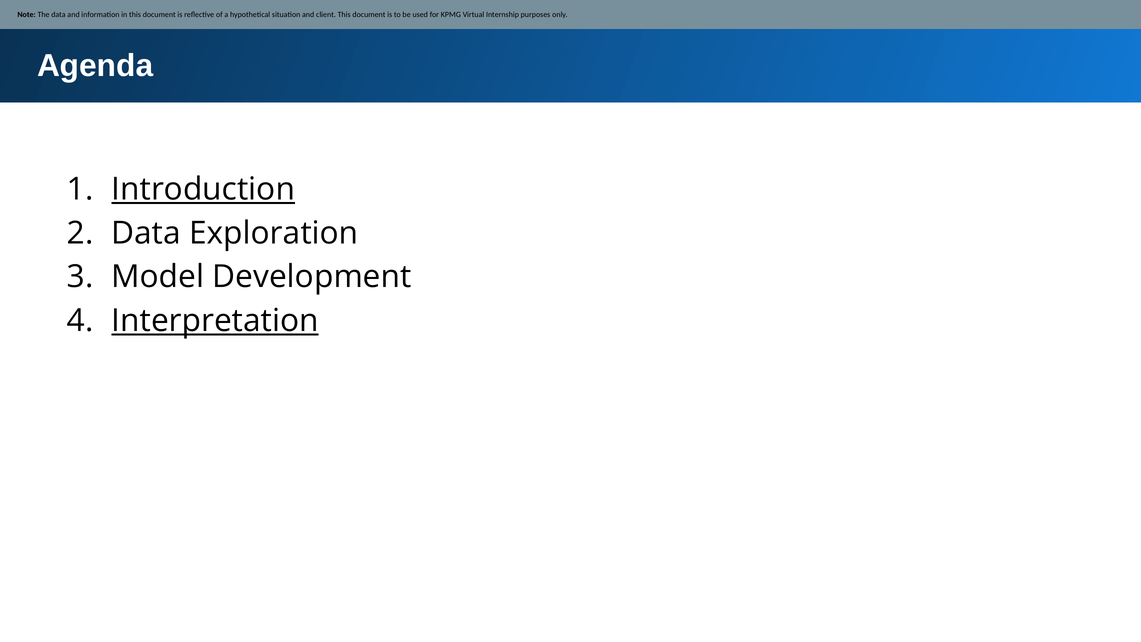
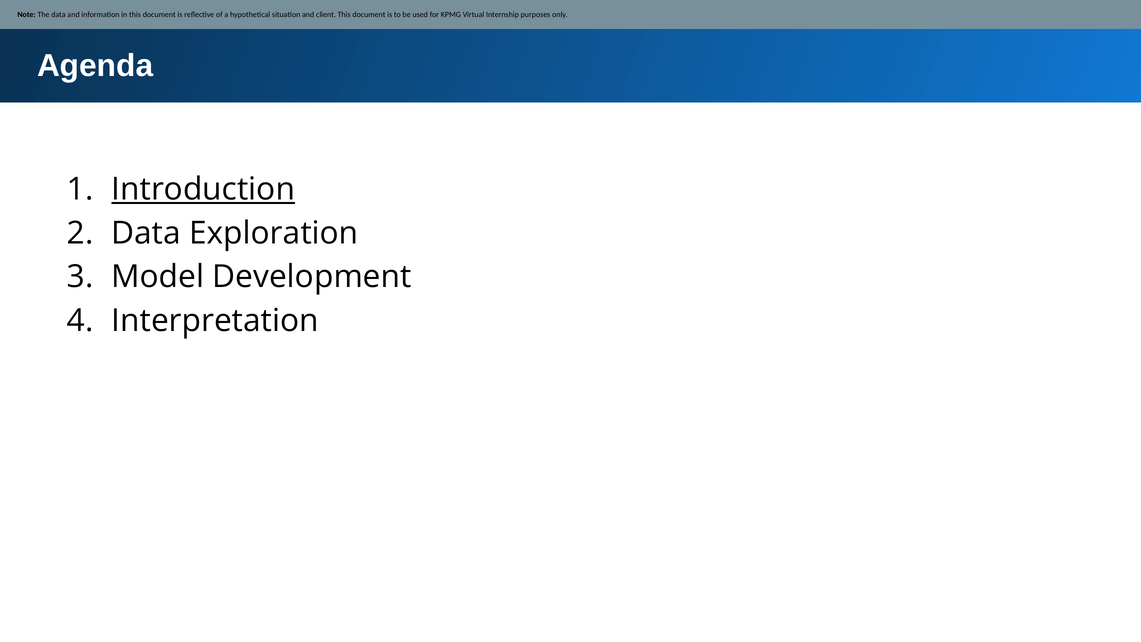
Interpretation underline: present -> none (215, 321)
